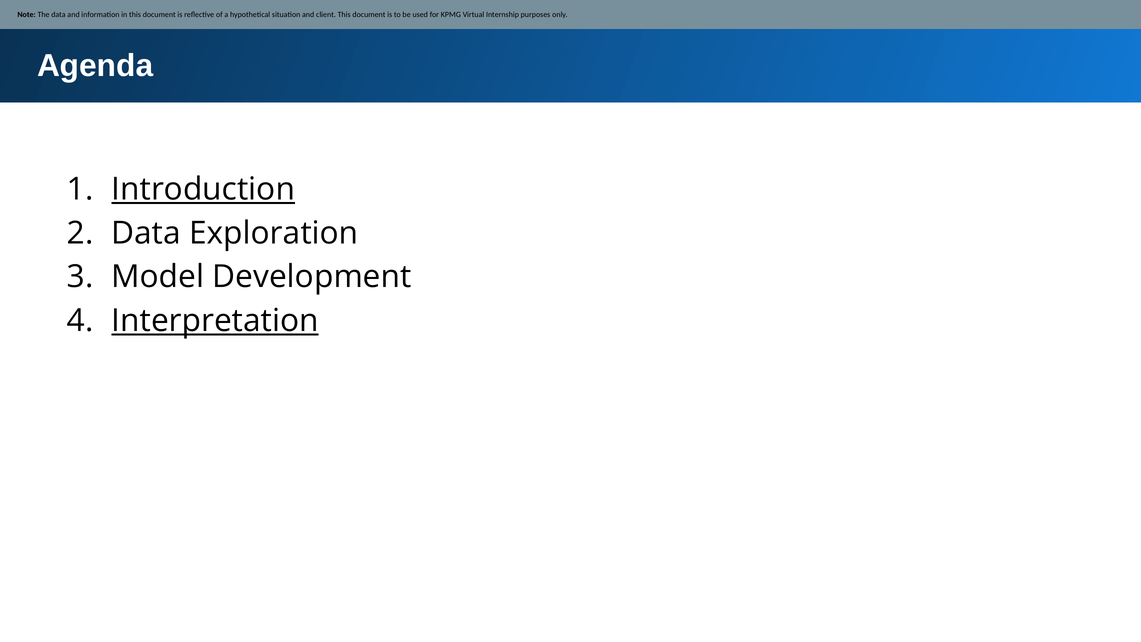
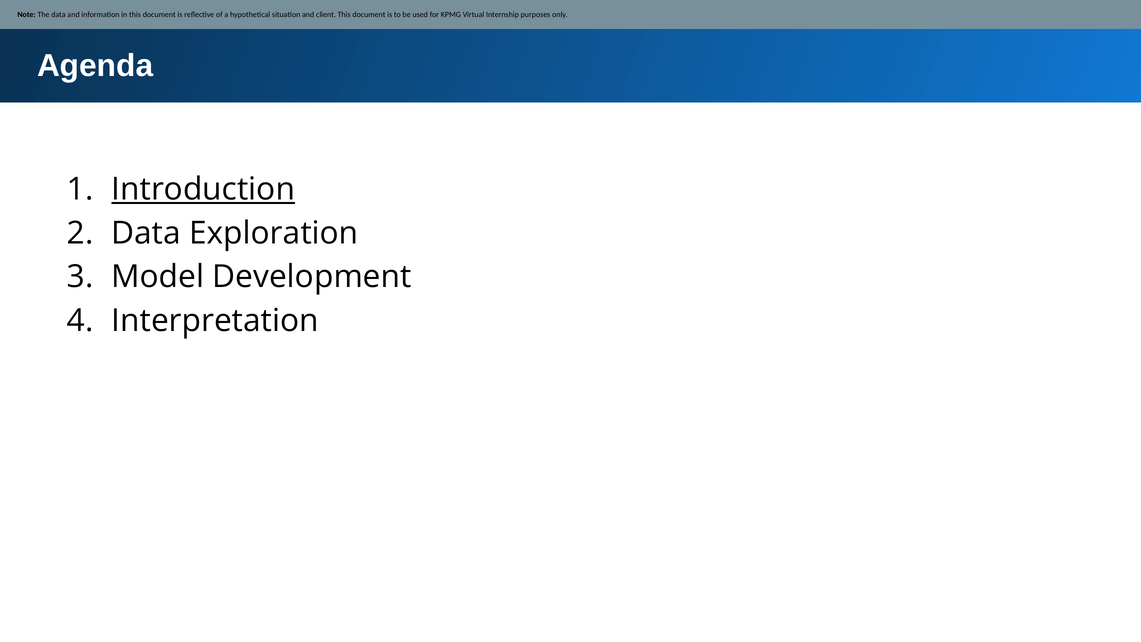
Interpretation underline: present -> none (215, 321)
